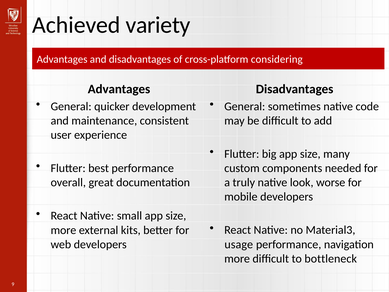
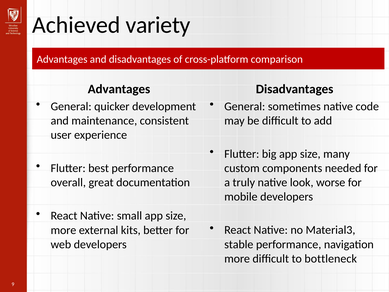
considering: considering -> comparison (277, 59)
usage: usage -> stable (239, 244)
